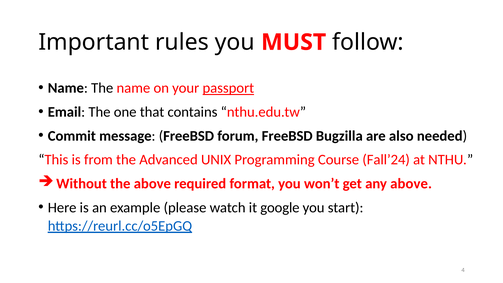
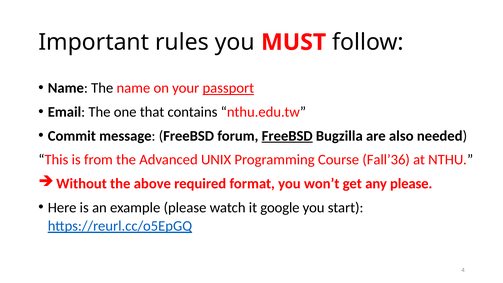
FreeBSD underline: none -> present (287, 136)
Fall’24: Fall’24 -> Fall’36 (386, 160)
any above: above -> please (411, 184)
